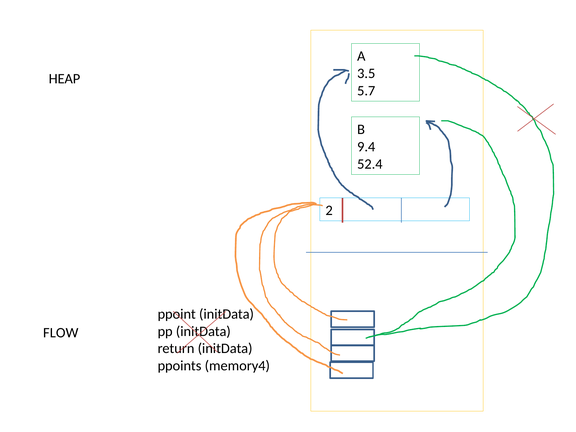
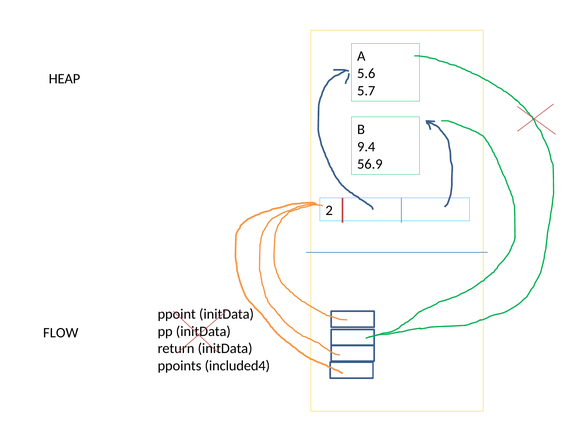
3.5: 3.5 -> 5.6 (366, 73)
52.4: 52.4 -> 56.9 (370, 164)
memory4: memory4 -> included4 (237, 366)
